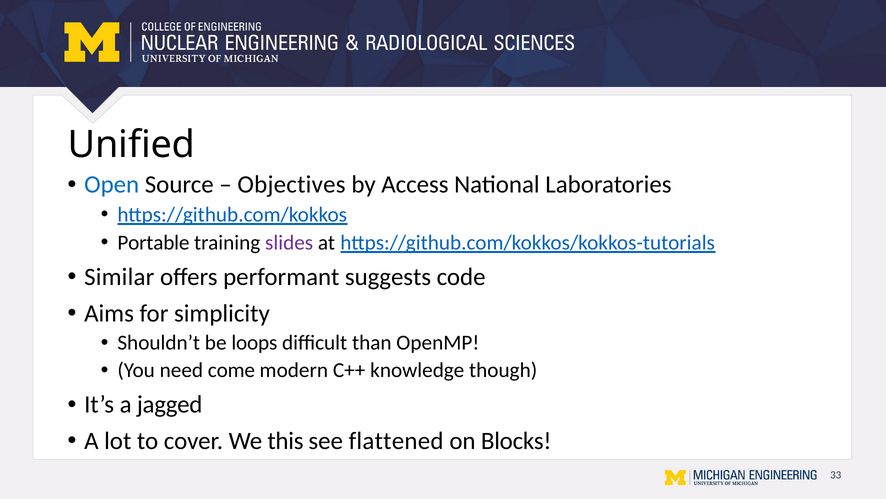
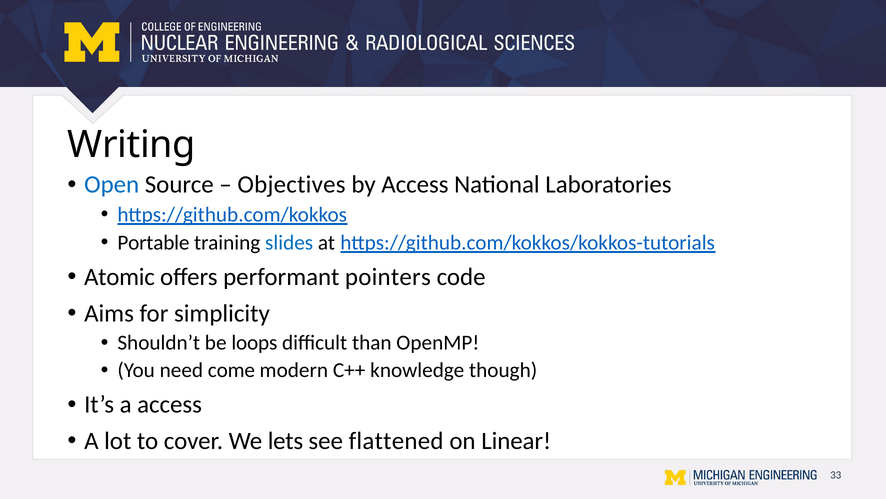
Unified: Unified -> Writing (132, 145)
slides colour: purple -> blue (289, 242)
Similar: Similar -> Atomic (119, 277)
suggests: suggests -> pointers (388, 277)
a jagged: jagged -> access (170, 404)
this: this -> lets (285, 440)
Blocks: Blocks -> Linear (516, 440)
